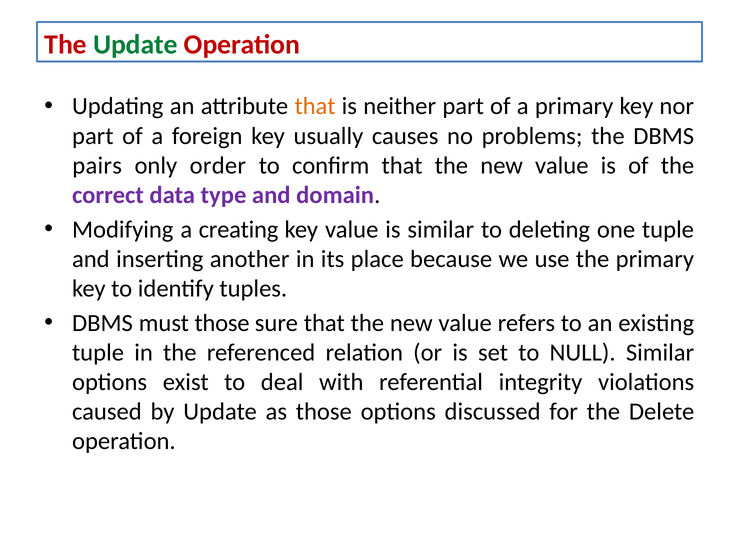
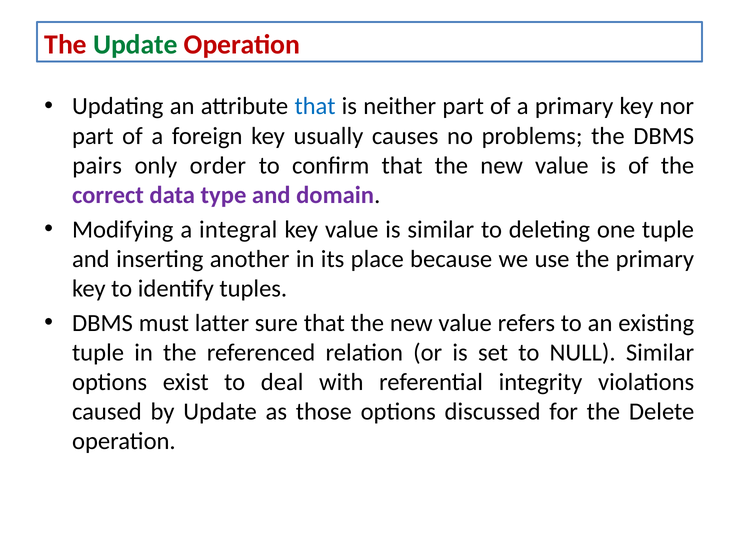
that colour: orange -> blue (315, 106)
creating: creating -> integral (238, 230)
must those: those -> latter (222, 323)
